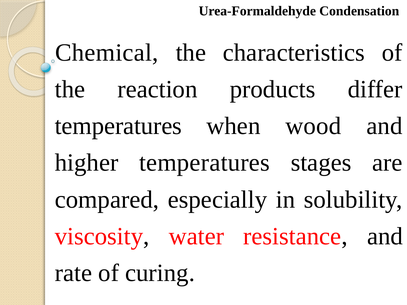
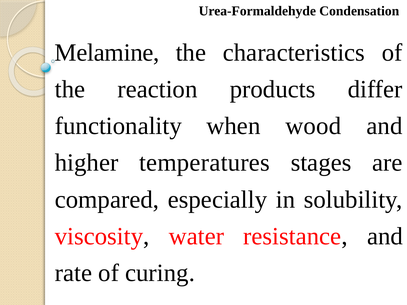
Chemical: Chemical -> Melamine (107, 53)
temperatures: temperatures -> functionality (118, 126)
